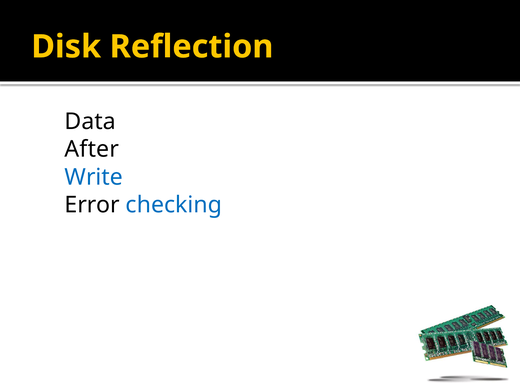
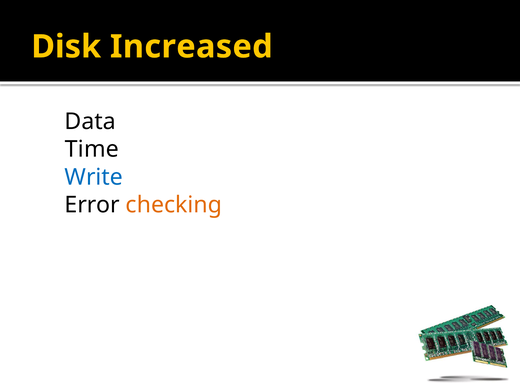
Reflection: Reflection -> Increased (191, 47)
After: After -> Time (92, 149)
checking colour: blue -> orange (174, 205)
